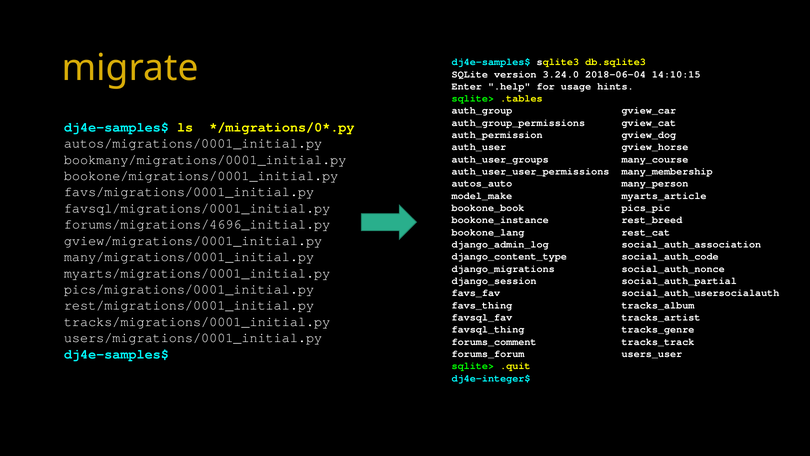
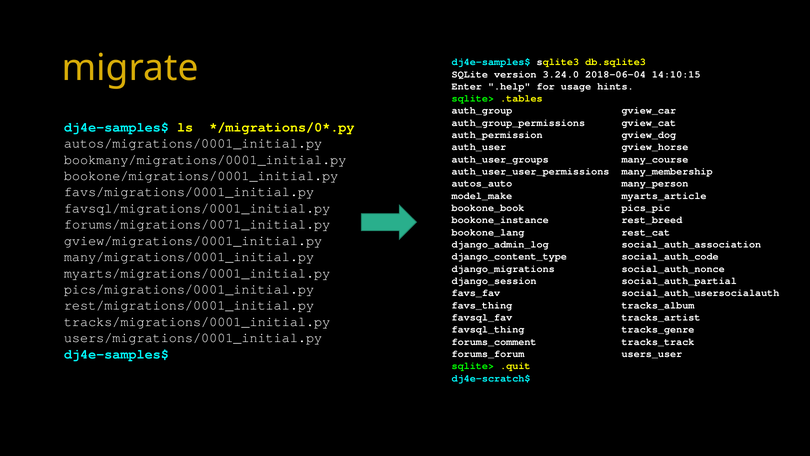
forums/migrations/4696_initial.py: forums/migrations/4696_initial.py -> forums/migrations/0071_initial.py (197, 224)
dj4e-integer$: dj4e-integer$ -> dj4e-scratch$ (491, 378)
